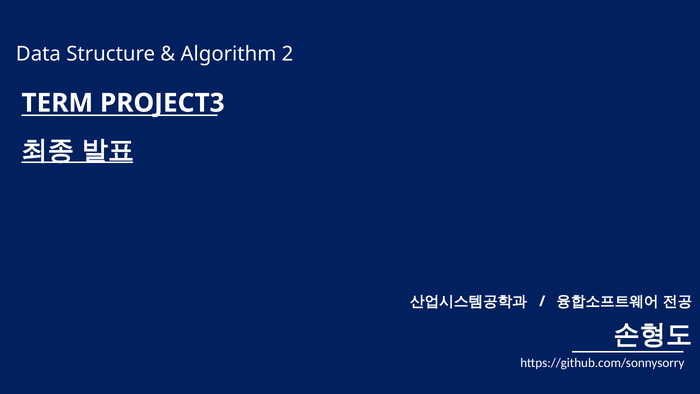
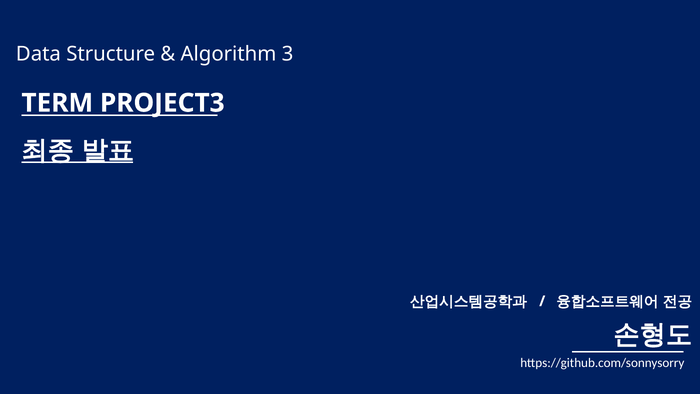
2: 2 -> 3 (288, 54)
